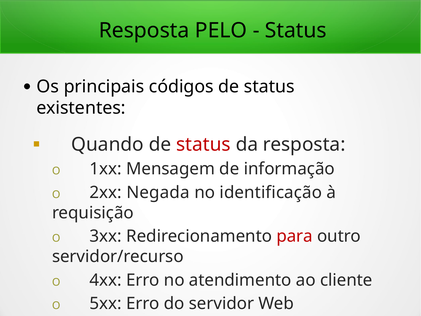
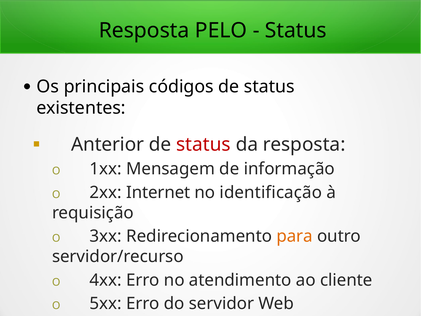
Quando: Quando -> Anterior (108, 144)
Negada: Negada -> Internet (158, 192)
para colour: red -> orange (295, 236)
